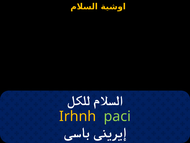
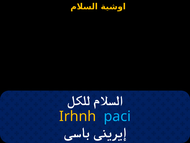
paci colour: light green -> light blue (117, 116)
